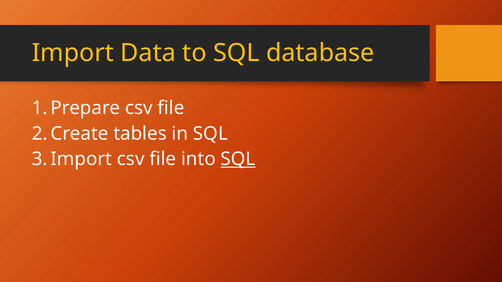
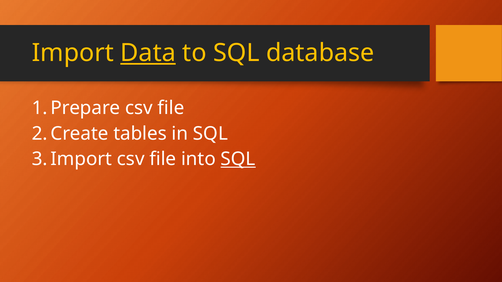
Data underline: none -> present (148, 53)
